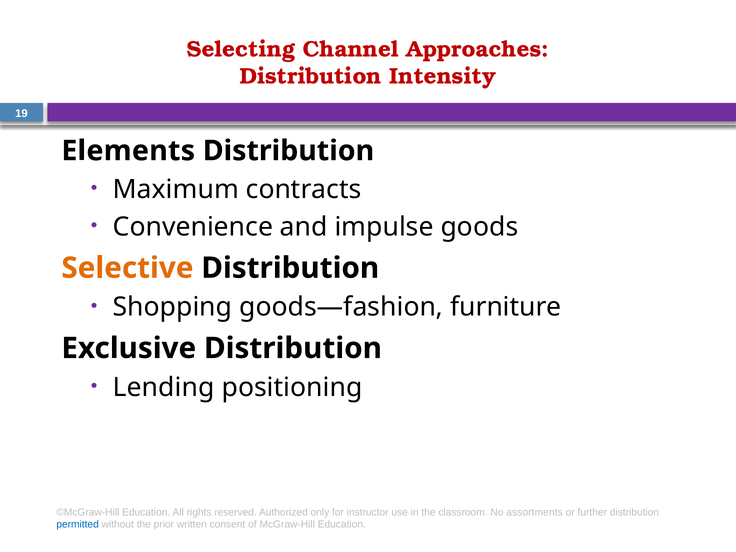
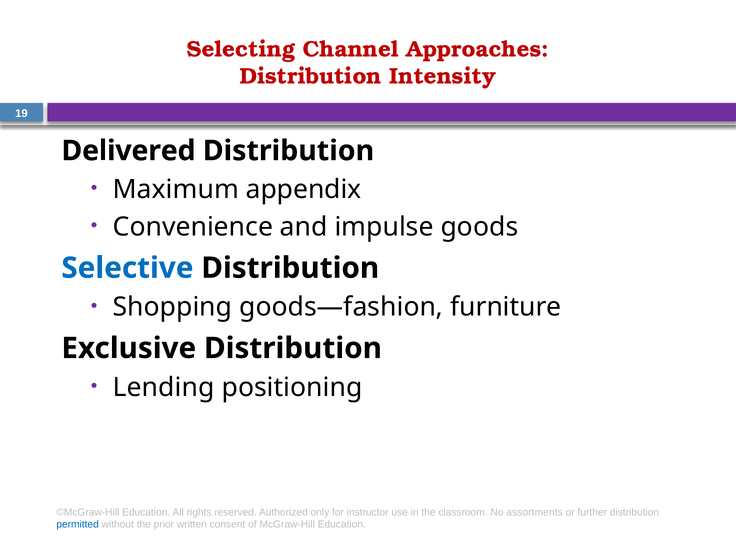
Elements: Elements -> Delivered (128, 151)
contracts: contracts -> appendix (304, 189)
Selective colour: orange -> blue (127, 268)
